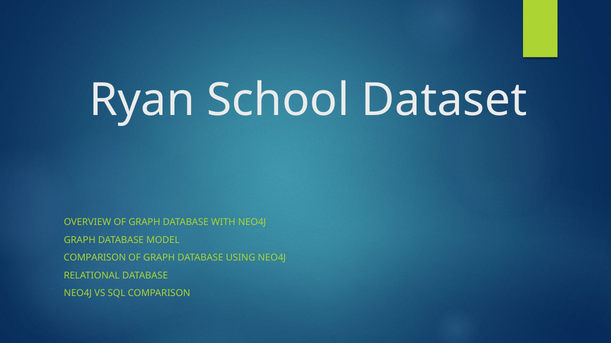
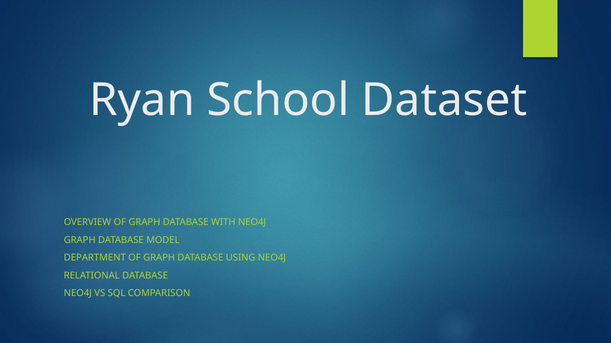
COMPARISON: COMPARISON -> DEPARTMENT (95, 258)
